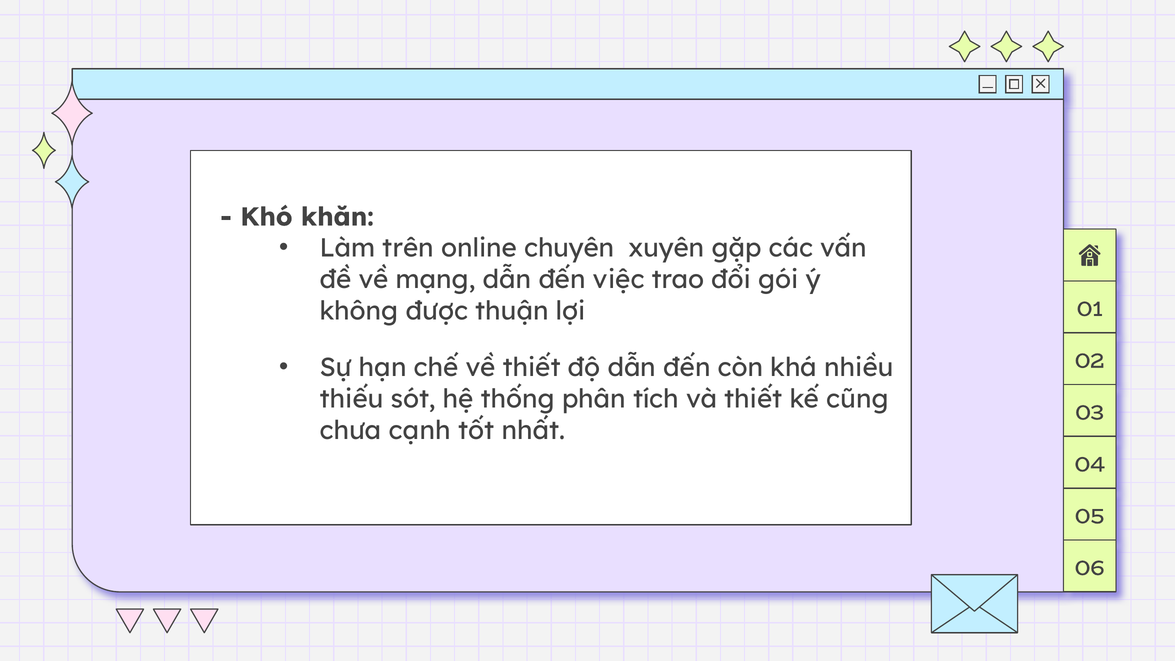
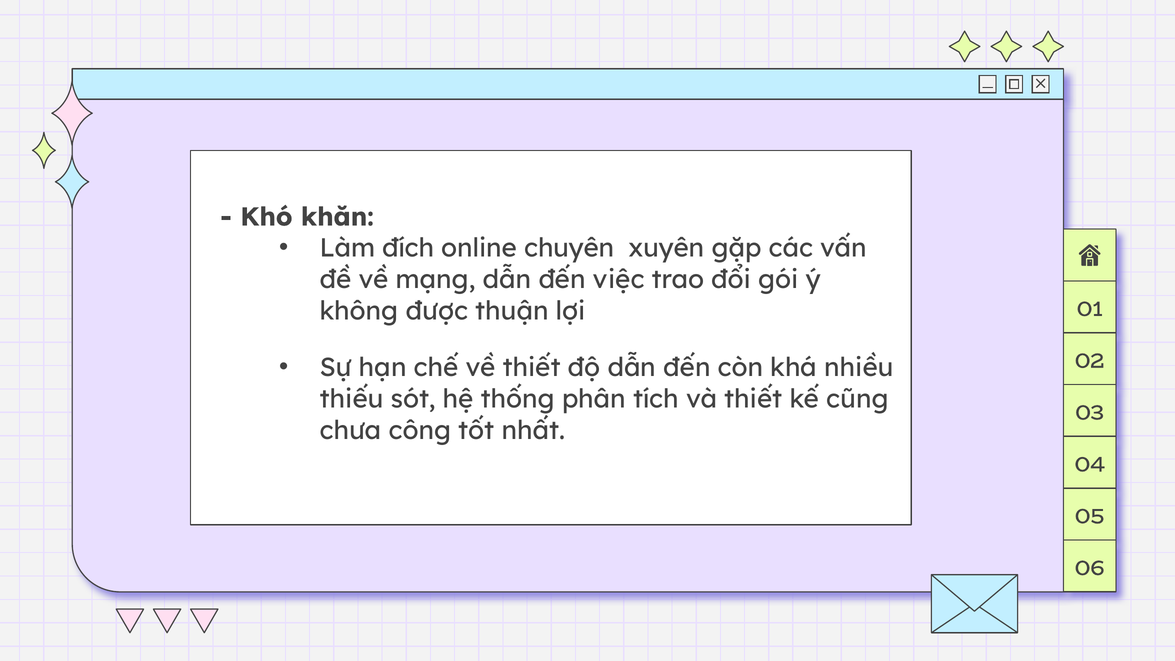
trên: trên -> đích (408, 248)
cạnh: cạnh -> công (420, 430)
